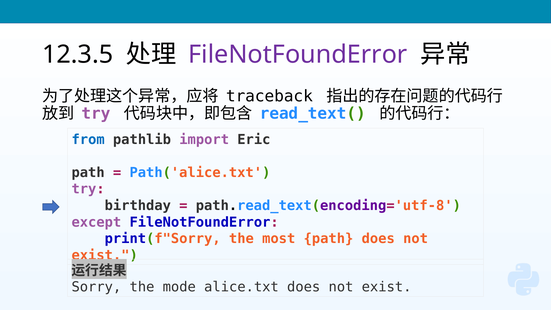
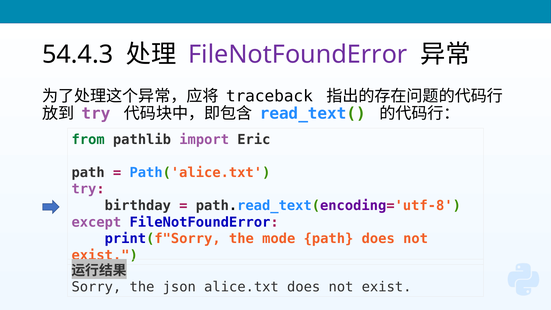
12.3.5: 12.3.5 -> 54.4.3 (78, 55)
from colour: blue -> green (88, 139)
most: most -> mode (279, 239)
mode: mode -> json (179, 287)
